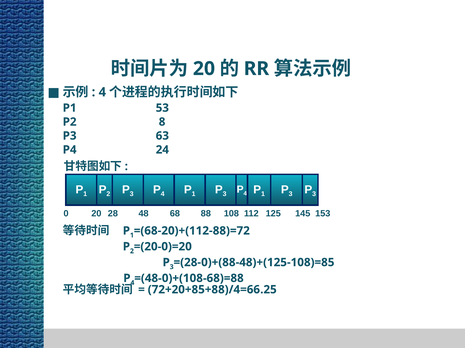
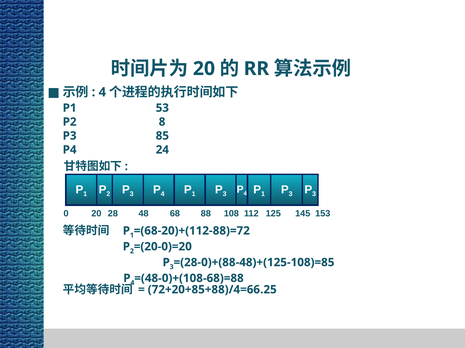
63: 63 -> 85 (162, 136)
